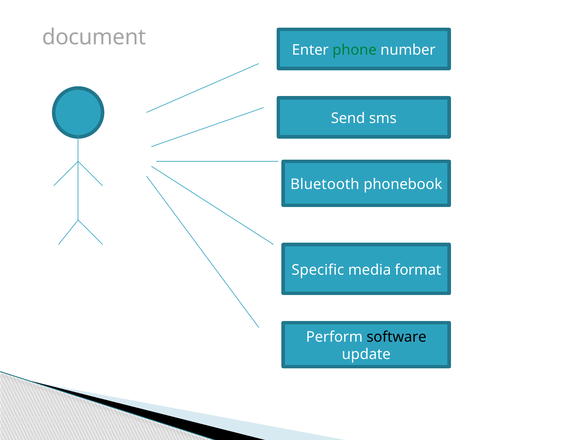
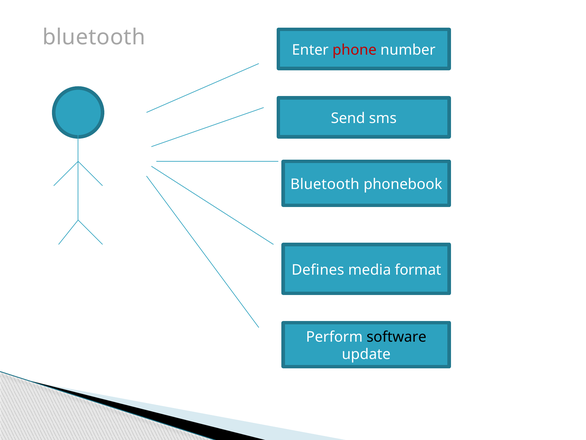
document: document -> bluetooth (94, 37)
phone colour: green -> red (355, 50)
Specific: Specific -> Defines (318, 270)
